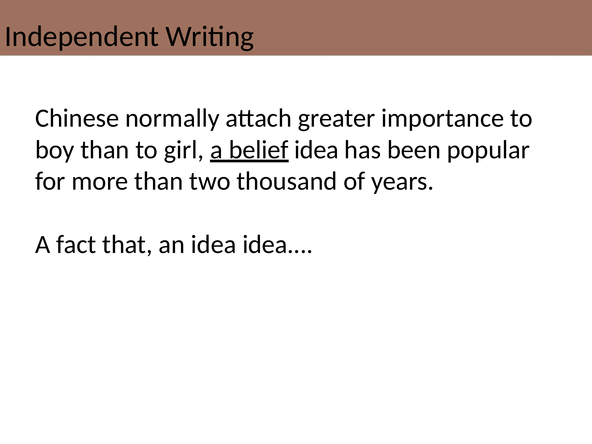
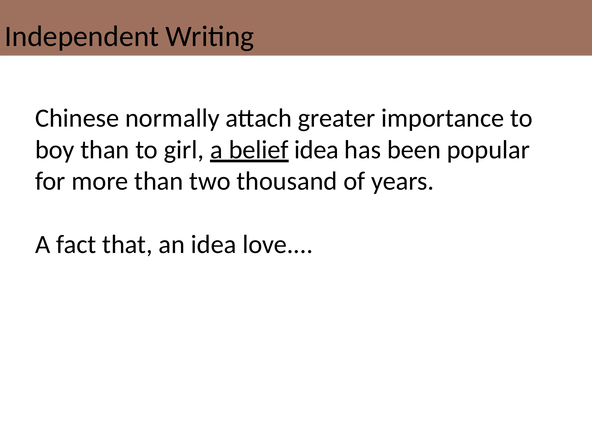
idea idea: idea -> love (278, 244)
